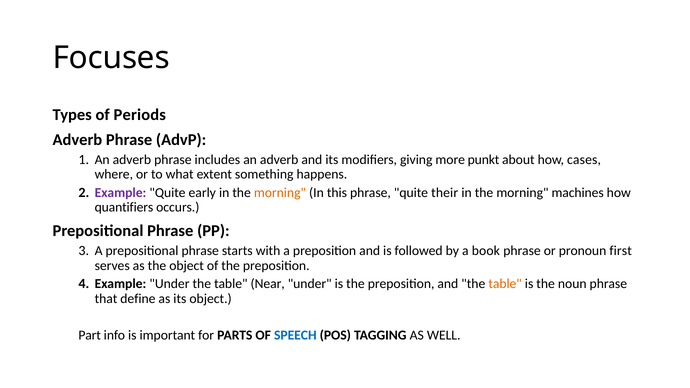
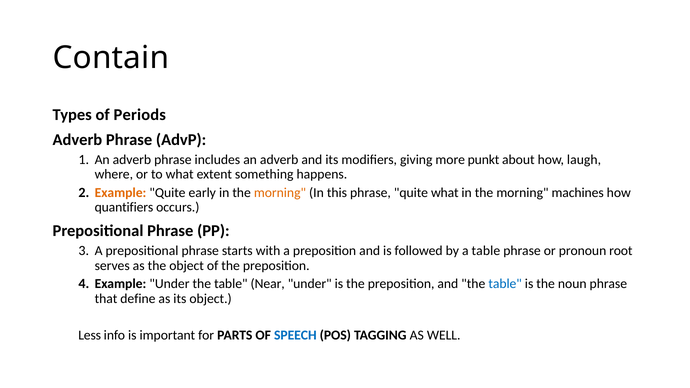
Focuses: Focuses -> Contain (111, 58)
cases: cases -> laugh (584, 160)
Example colour: purple -> orange (121, 193)
quite their: their -> what (445, 193)
a book: book -> table (486, 251)
first: first -> root (621, 251)
table colour: orange -> blue (505, 284)
Part: Part -> Less (90, 335)
